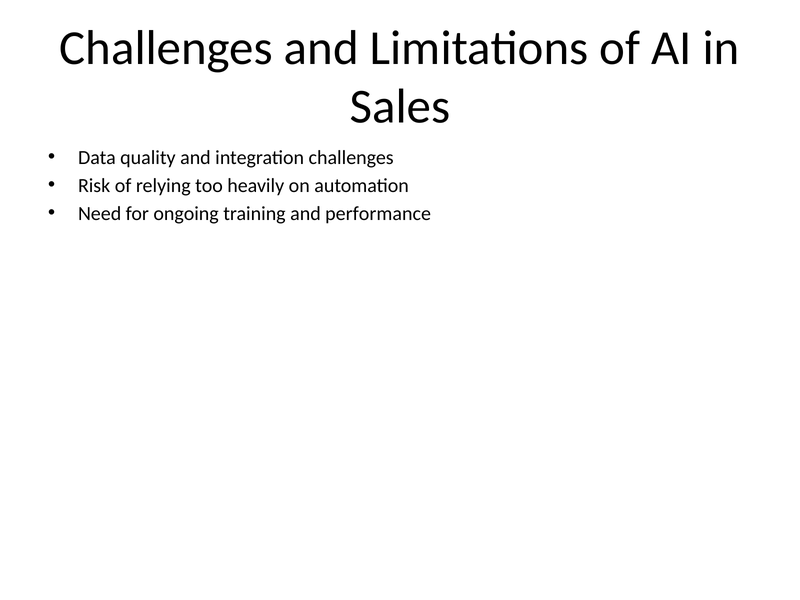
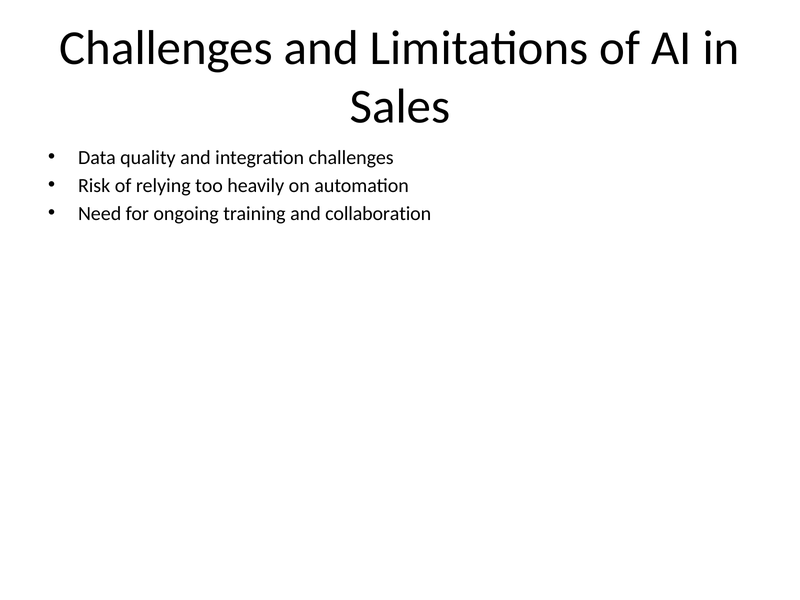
performance: performance -> collaboration (378, 213)
